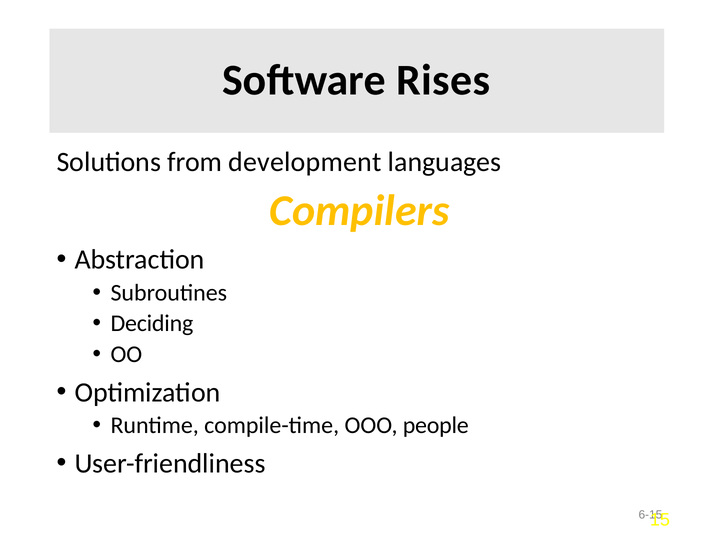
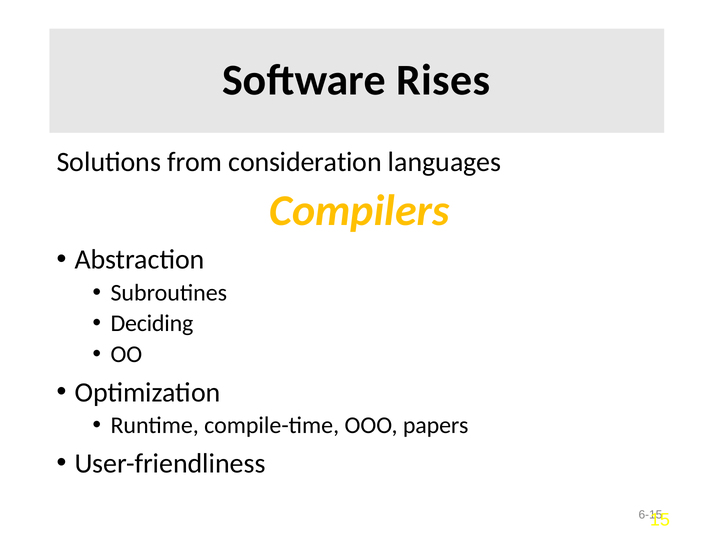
development: development -> consideration (305, 162)
people: people -> papers (436, 426)
